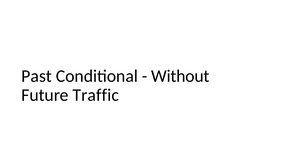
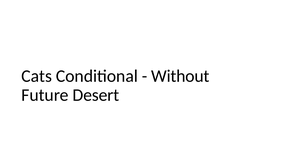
Past: Past -> Cats (37, 76)
Traffic: Traffic -> Desert (96, 95)
